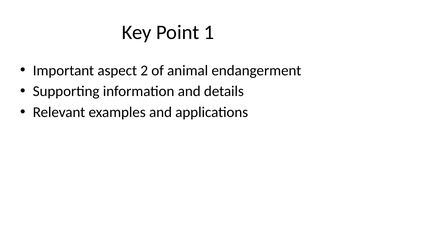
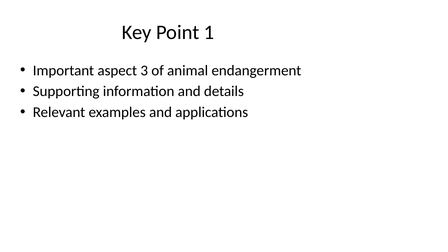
2: 2 -> 3 (144, 71)
